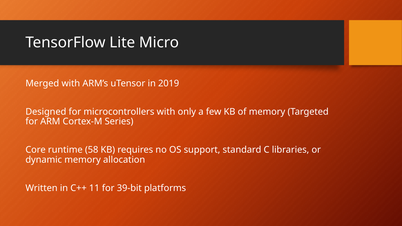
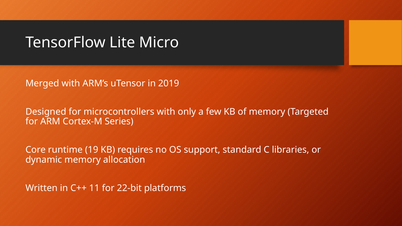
58: 58 -> 19 (92, 150)
39-bit: 39-bit -> 22-bit (129, 188)
